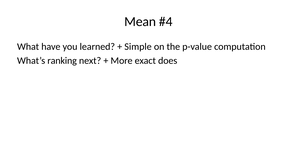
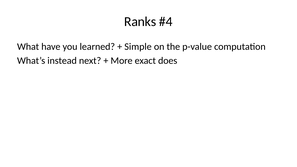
Mean: Mean -> Ranks (140, 22)
ranking: ranking -> instead (62, 61)
